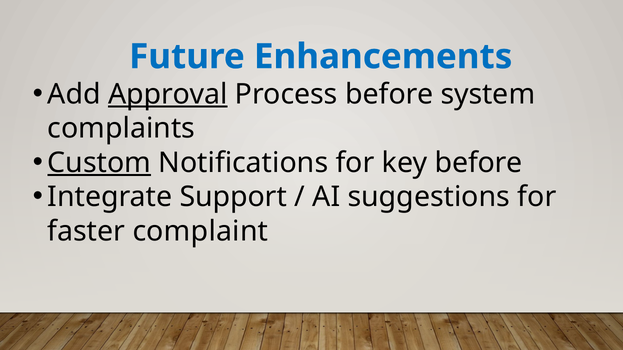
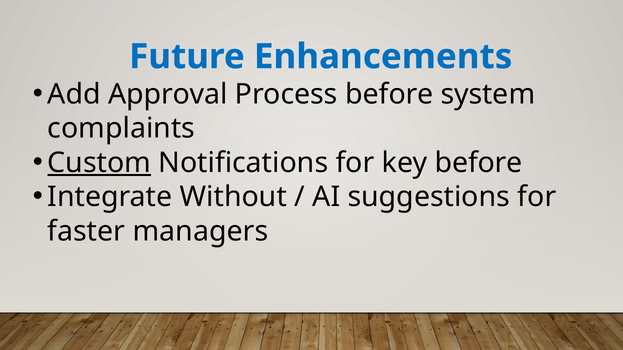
Approval underline: present -> none (168, 94)
Support: Support -> Without (233, 197)
complaint: complaint -> managers (200, 231)
